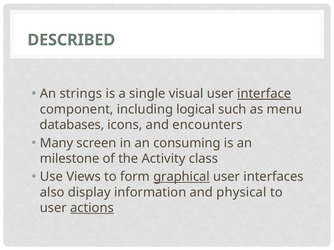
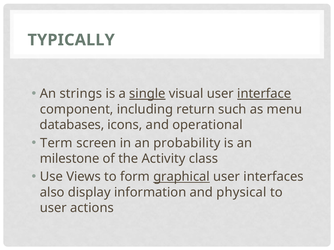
DESCRIBED: DESCRIBED -> TYPICALLY (71, 40)
single underline: none -> present (147, 94)
logical: logical -> return (196, 109)
encounters: encounters -> operational (208, 125)
Many: Many -> Term (56, 143)
consuming: consuming -> probability (187, 143)
actions underline: present -> none (92, 208)
